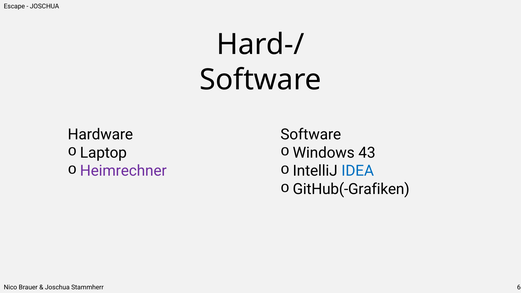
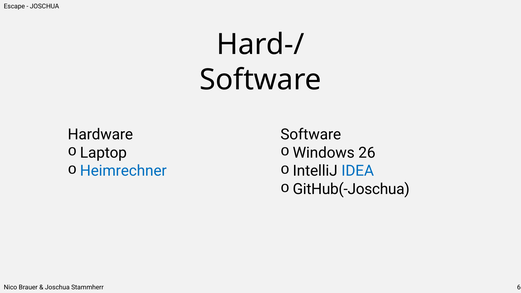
43: 43 -> 26 (367, 153)
Heimrechner colour: purple -> blue (123, 171)
GitHub(-Grafiken: GitHub(-Grafiken -> GitHub(-Joschua (351, 189)
